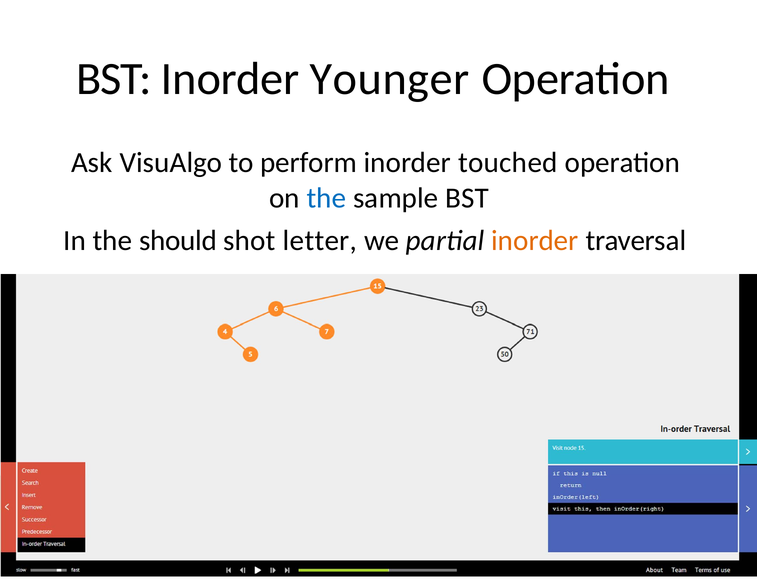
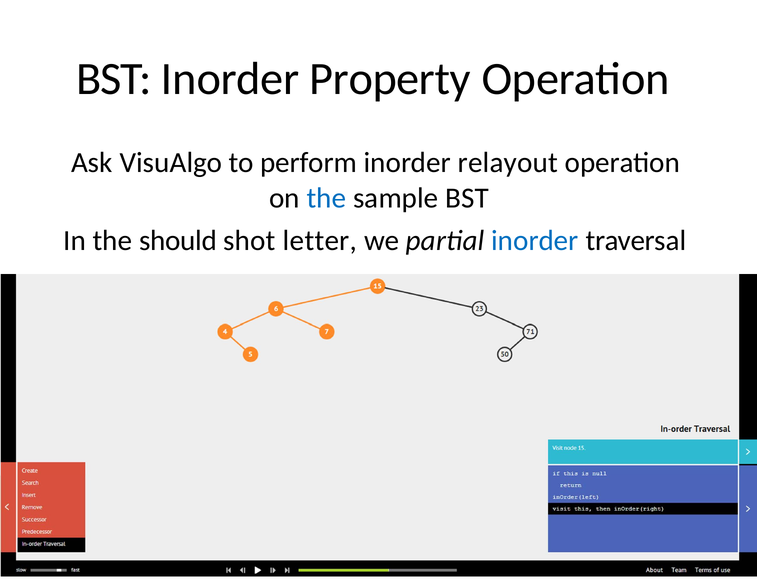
Younger: Younger -> Property (390, 79)
touched: touched -> relayout (508, 163)
inorder colour: orange -> blue (535, 240)
